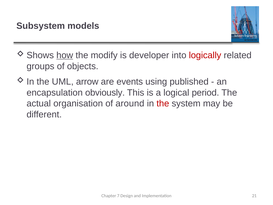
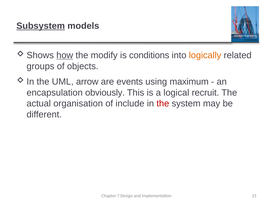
Subsystem underline: none -> present (41, 26)
developer: developer -> conditions (149, 55)
logically colour: red -> orange (205, 55)
published: published -> maximum (189, 82)
period: period -> recruit (205, 93)
around: around -> include (130, 103)
